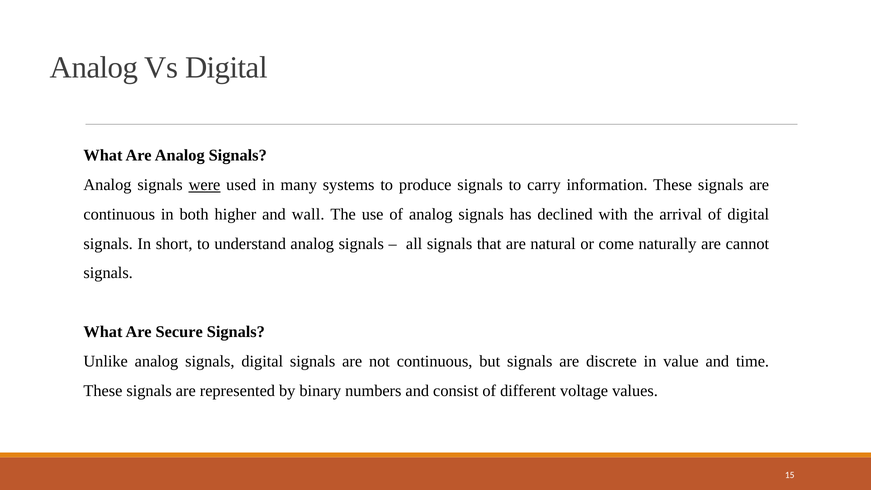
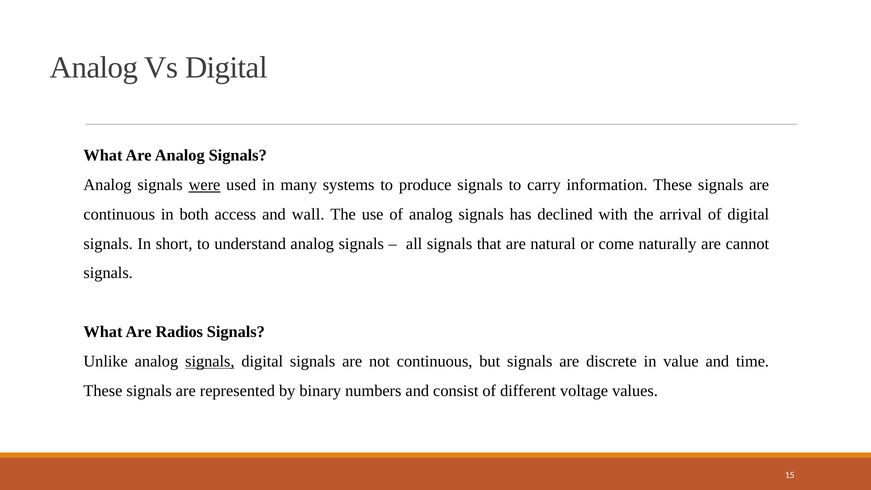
higher: higher -> access (235, 214)
Secure: Secure -> Radios (179, 332)
signals underline: none -> present (210, 361)
